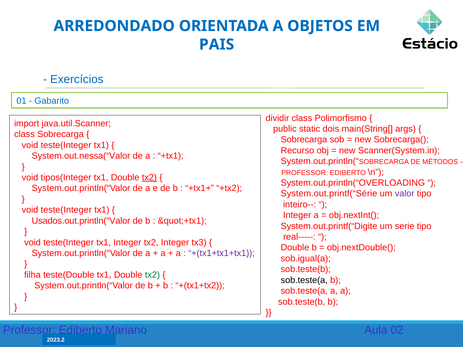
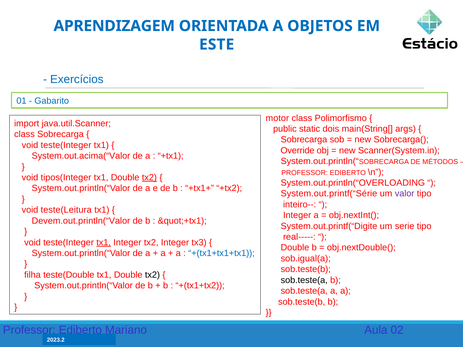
ARREDONDADO: ARREDONDADO -> APRENDIZAGEM (114, 26)
PAIS: PAIS -> ESTE (217, 45)
dividir: dividir -> motor (277, 118)
Recurso: Recurso -> Override (297, 151)
System.out.nessa(“Valor: System.out.nessa(“Valor -> System.out.acima(“Valor (81, 156)
teste(Integer: teste(Integer -> teste(Leitura (66, 210)
Usados.out.println(“Valor: Usados.out.println(“Valor -> Devem.out.println(“Valor (81, 221)
tx1 underline: none -> present (104, 243)
+(tx1+tx1+tx1 colour: purple -> blue (222, 253)
tx2 colour: green -> black (152, 275)
